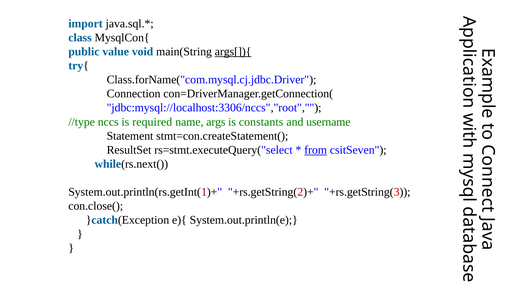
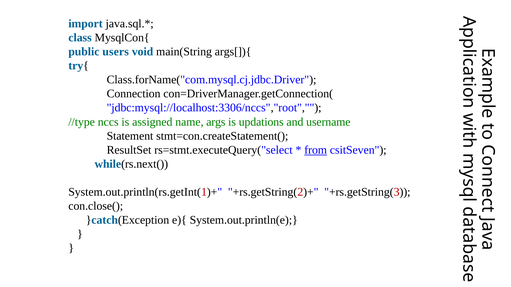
value: value -> users (116, 52)
args[]){ underline: present -> none (233, 52)
required: required -> assigned (152, 122)
constants: constants -> updations (261, 122)
